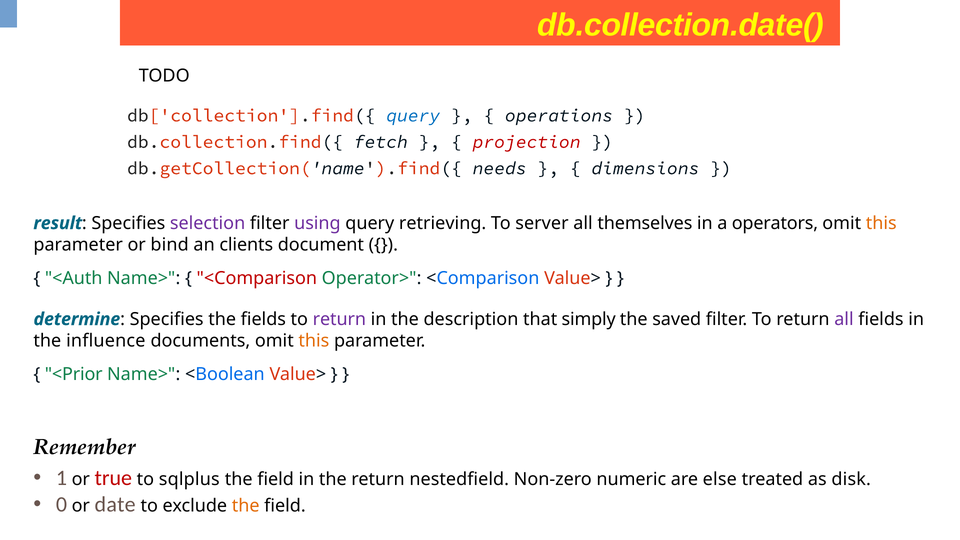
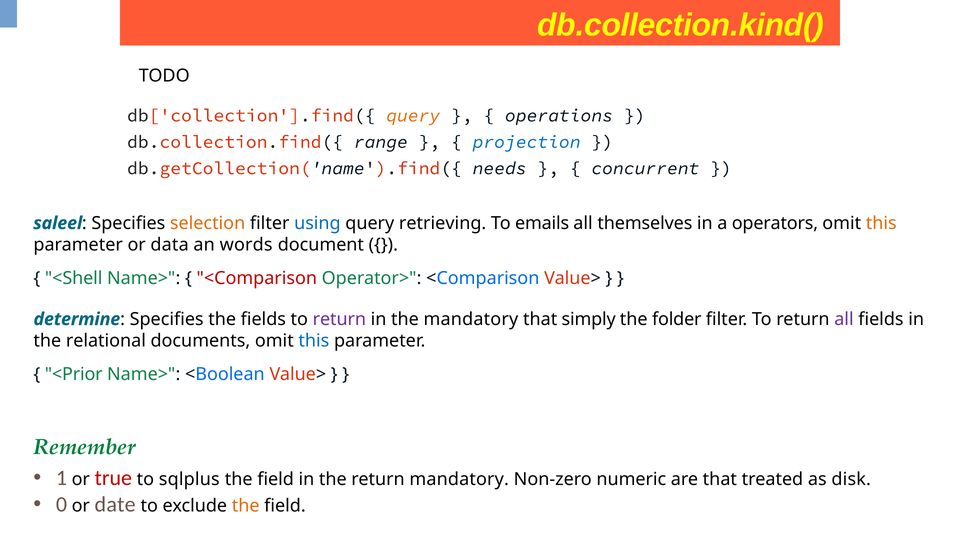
db.collection.date(: db.collection.date( -> db.collection.kind( (681, 25)
query colour: blue -> orange (413, 115)
fetch: fetch -> range (381, 142)
projection colour: red -> blue (527, 142)
dimensions: dimensions -> concurrent (645, 168)
result: result -> saleel (58, 223)
selection colour: purple -> orange (208, 223)
using colour: purple -> blue (317, 223)
server: server -> emails (542, 223)
bind: bind -> data (170, 245)
clients: clients -> words (246, 245)
<Auth: <Auth -> <Shell (74, 278)
the description: description -> mandatory (471, 319)
saved: saved -> folder (677, 319)
influence: influence -> relational (106, 341)
this colour: orange -> blue (314, 341)
Remember colour: black -> green (85, 447)
return nestedfield: nestedfield -> mandatory (459, 480)
are else: else -> that (720, 480)
